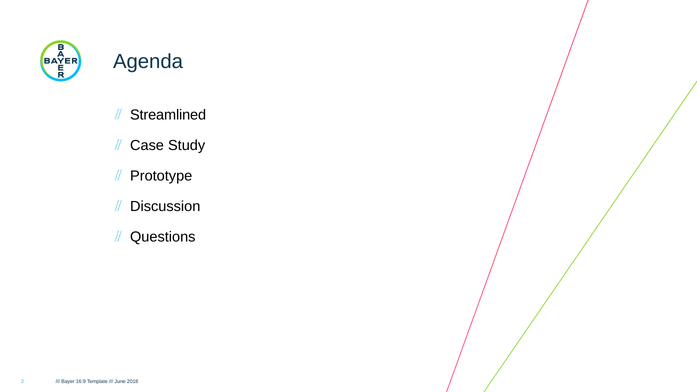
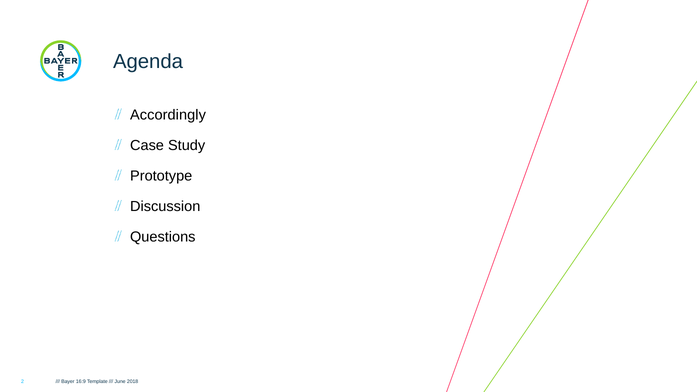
Streamlined: Streamlined -> Accordingly (168, 115)
